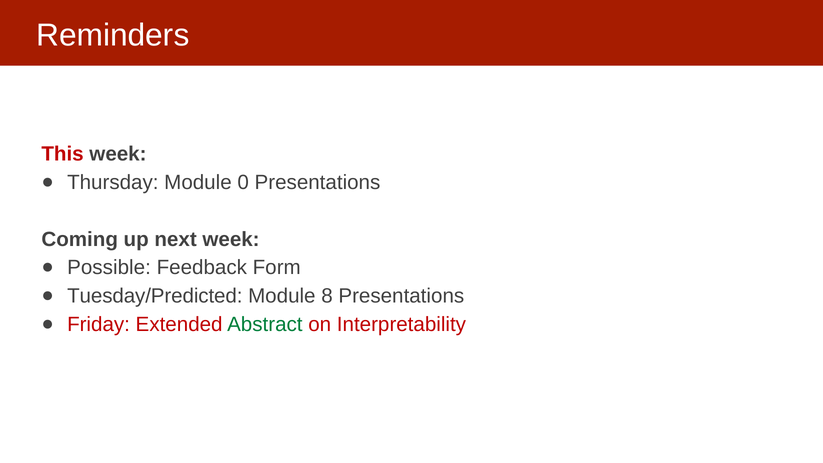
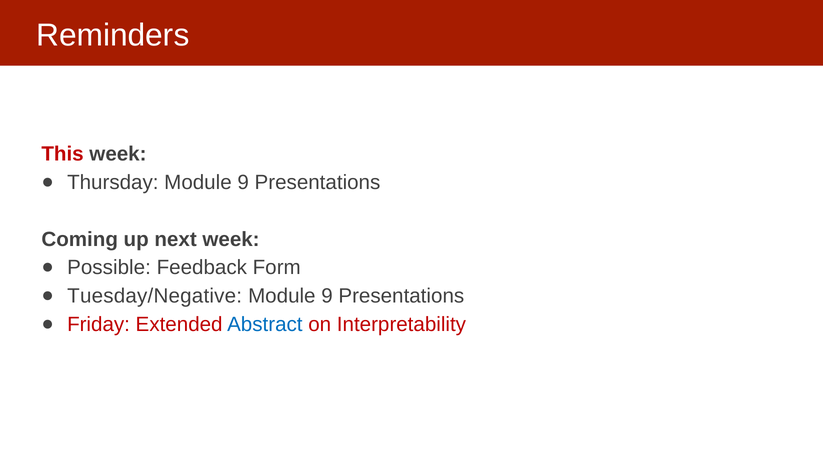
Thursday Module 0: 0 -> 9 (243, 183)
Tuesday/Predicted: Tuesday/Predicted -> Tuesday/Negative (155, 296)
8: 8 -> 9 (327, 296)
Abstract colour: green -> blue (265, 324)
